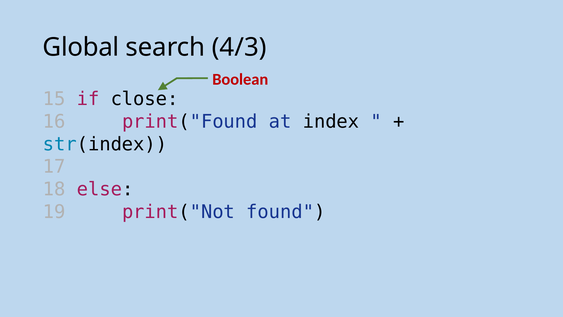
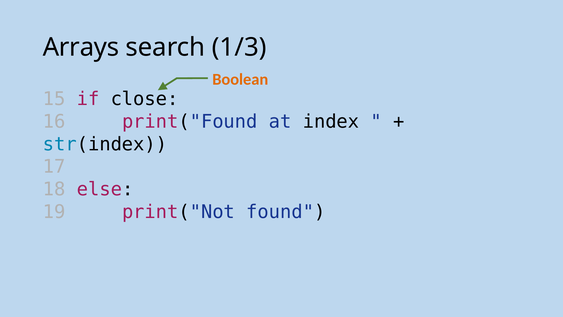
Global: Global -> Arrays (81, 47)
4/3: 4/3 -> 1/3 (239, 47)
Boolean colour: red -> orange (240, 79)
